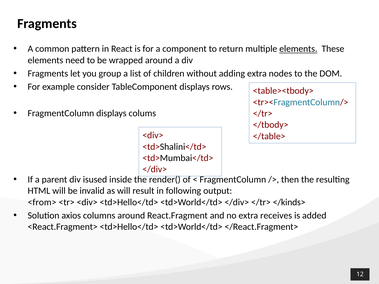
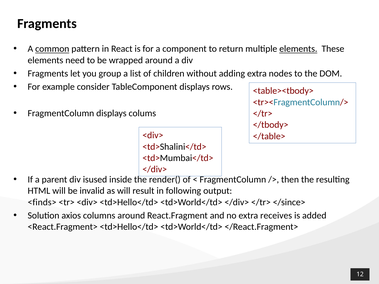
common underline: none -> present (52, 49)
<from>: <from> -> <finds> (42, 202)
</kinds>: </kinds> -> </since> (289, 202)
